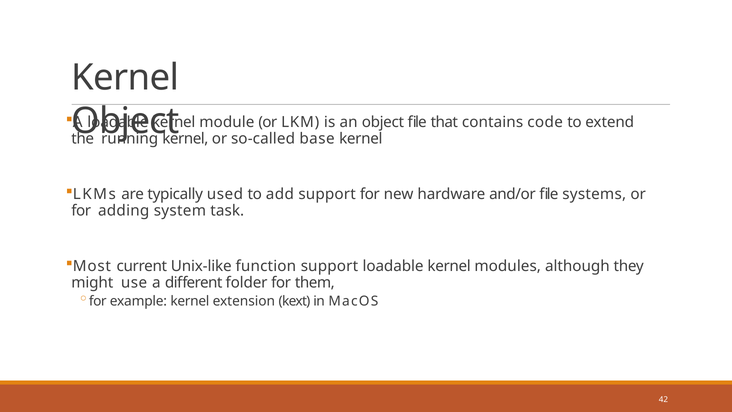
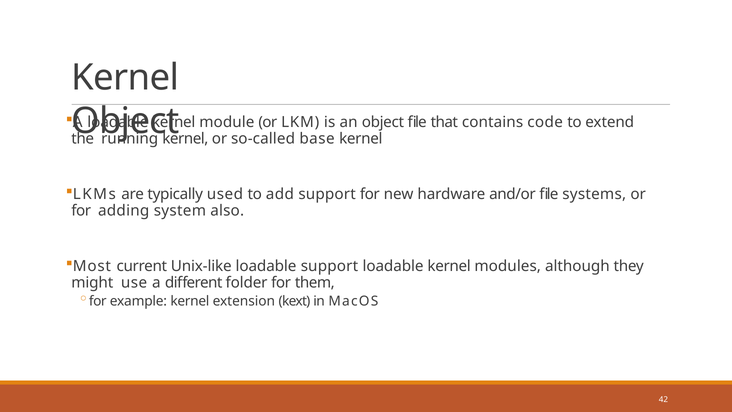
task: task -> also (227, 211)
Unix-like function: function -> loadable (266, 266)
